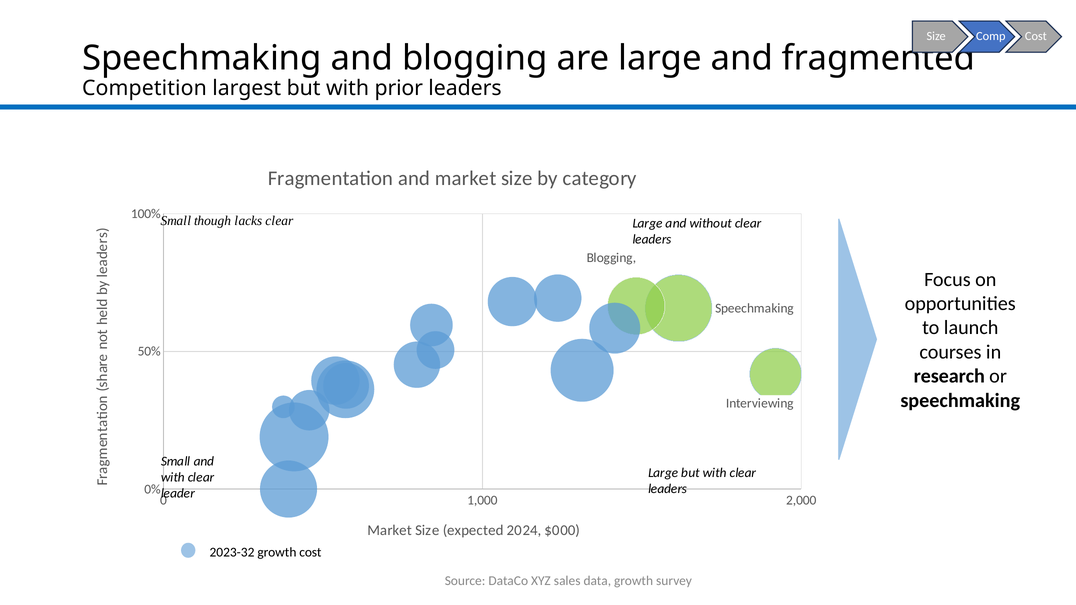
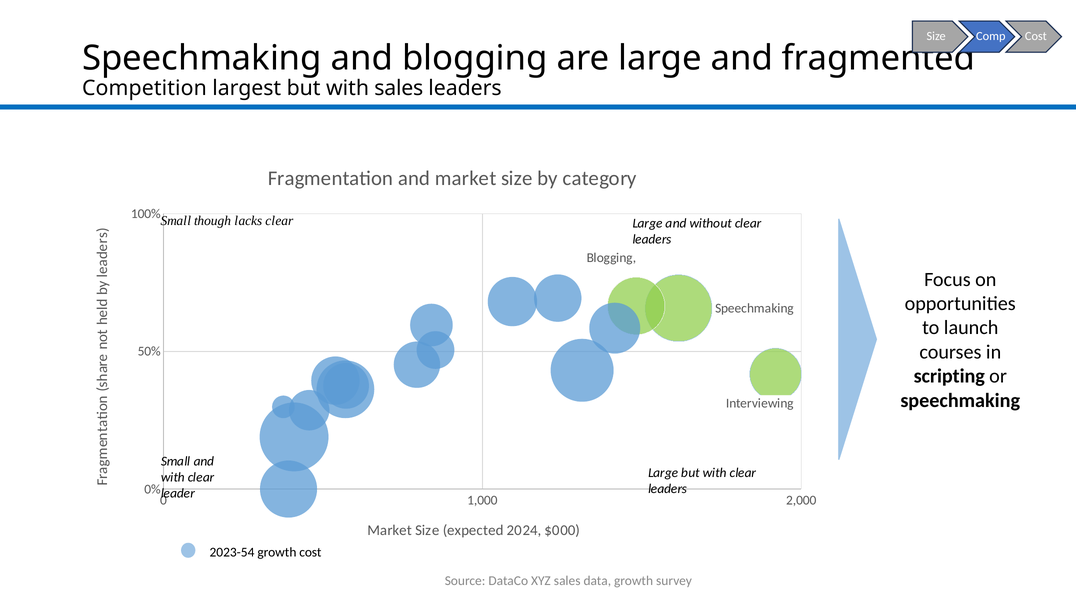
with prior: prior -> sales (399, 88)
research: research -> scripting (949, 376)
2023-32: 2023-32 -> 2023-54 (232, 552)
